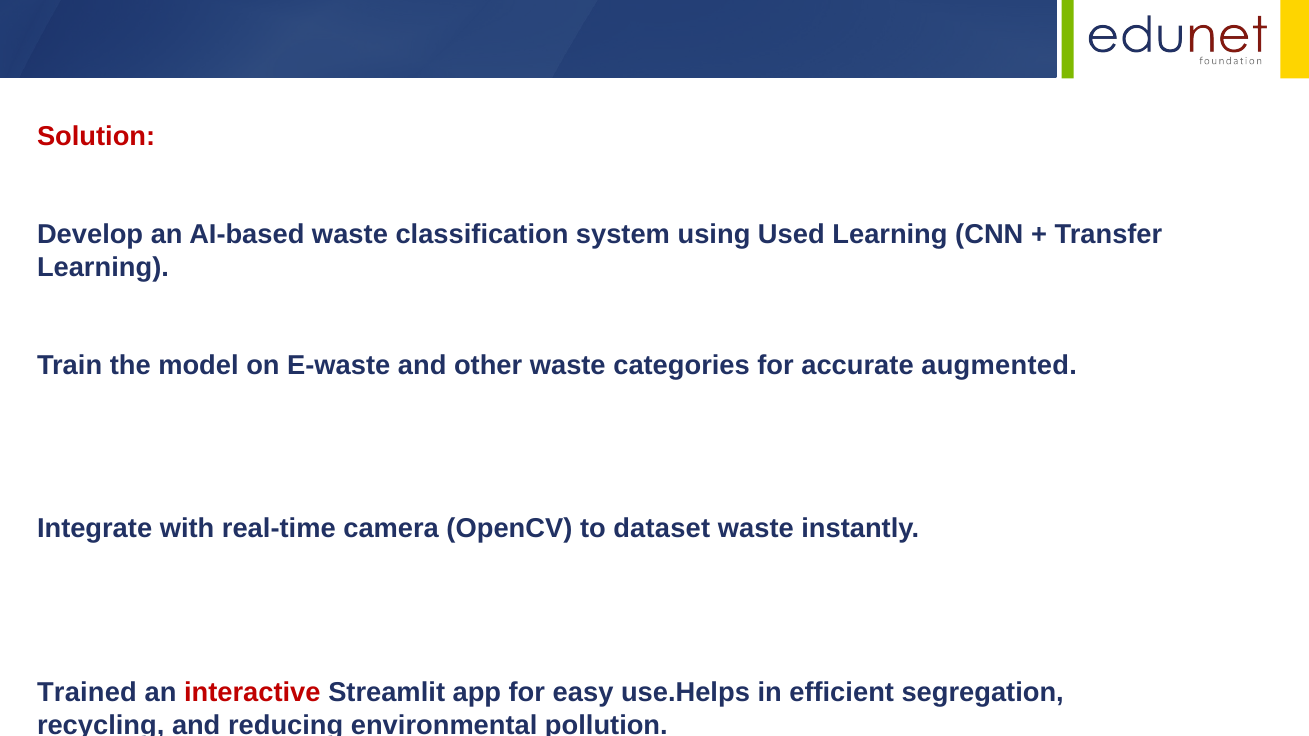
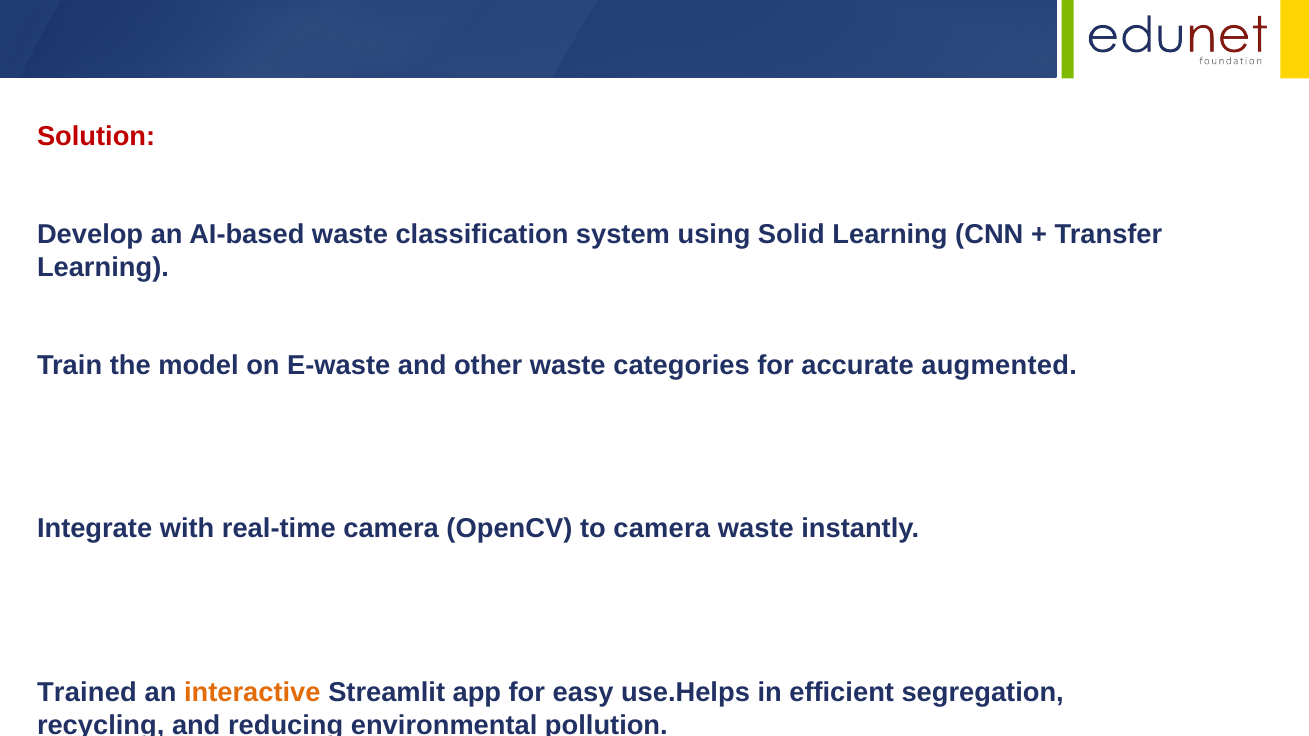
Used: Used -> Solid (791, 235)
to dataset: dataset -> camera (662, 529)
interactive colour: red -> orange (252, 693)
